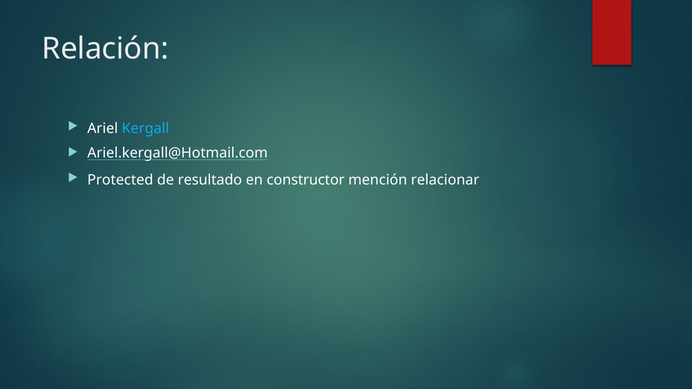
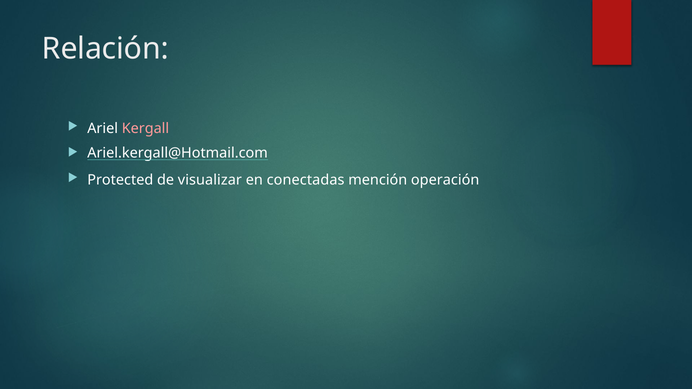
Kergall colour: light blue -> pink (145, 129)
resultado: resultado -> visualizar (210, 180)
constructor: constructor -> conectadas (306, 180)
relacionar: relacionar -> operación (445, 180)
